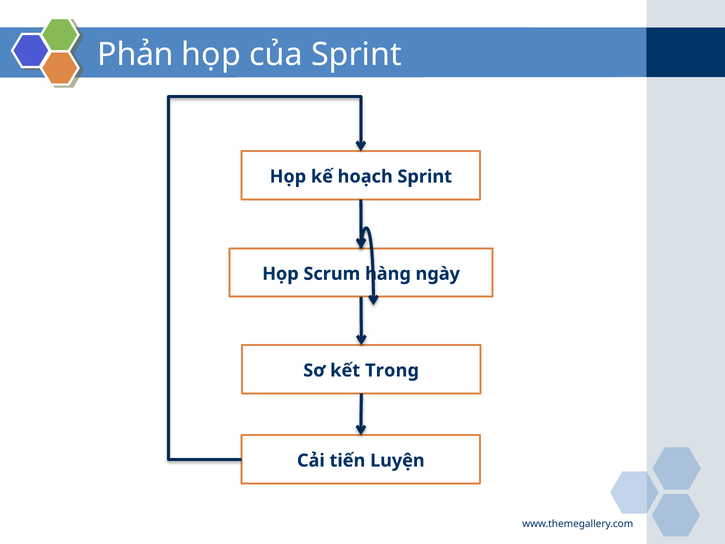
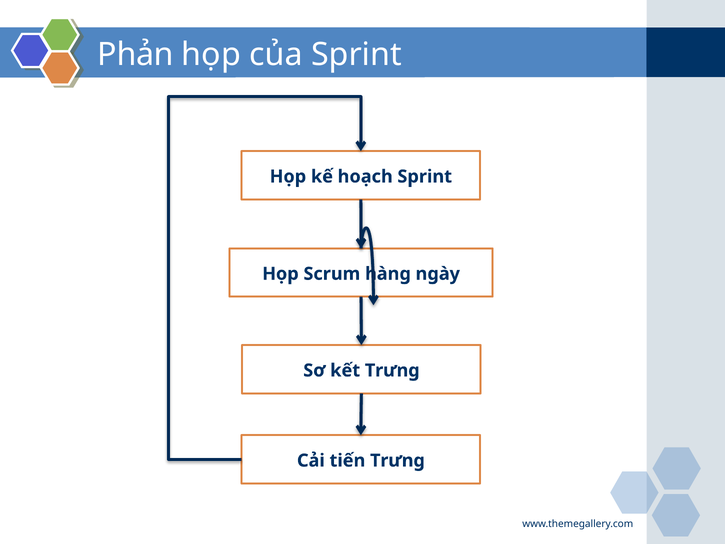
Trong: Trong -> Trưng (392, 370)
Luyện: Luyện -> Trưng (397, 460)
